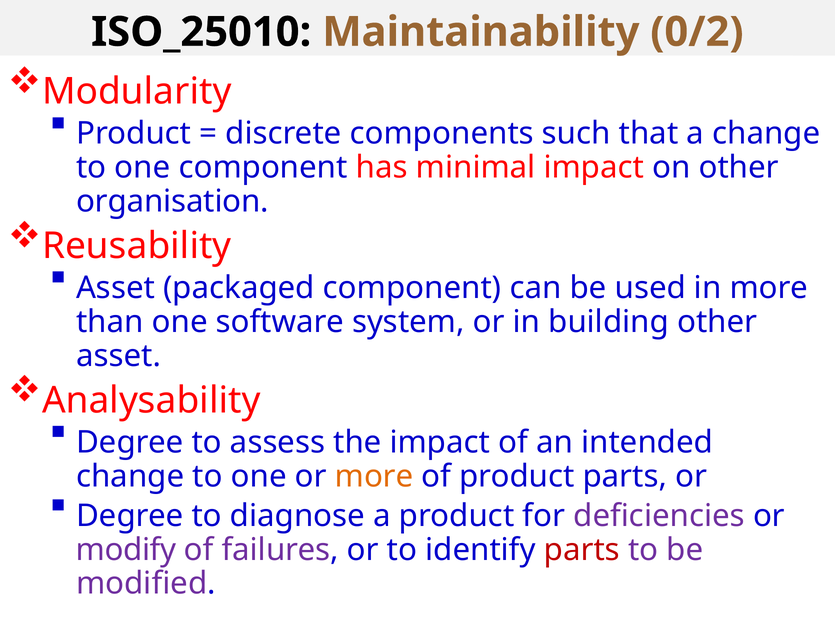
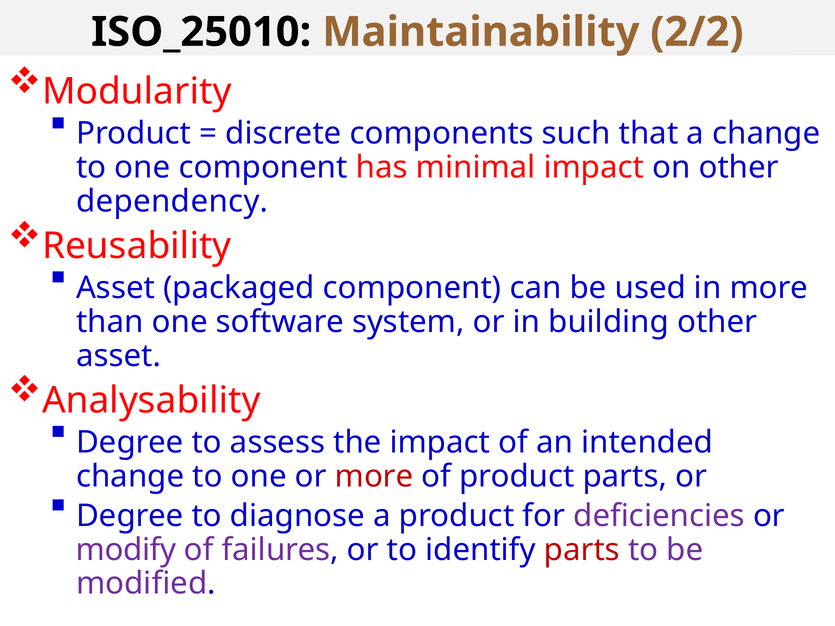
0/2: 0/2 -> 2/2 (697, 32)
organisation: organisation -> dependency (172, 201)
more colour: orange -> red (374, 476)
